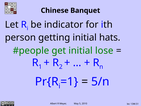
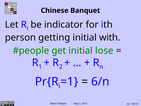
hats: hats -> with (110, 37)
5/n: 5/n -> 6/n (100, 81)
